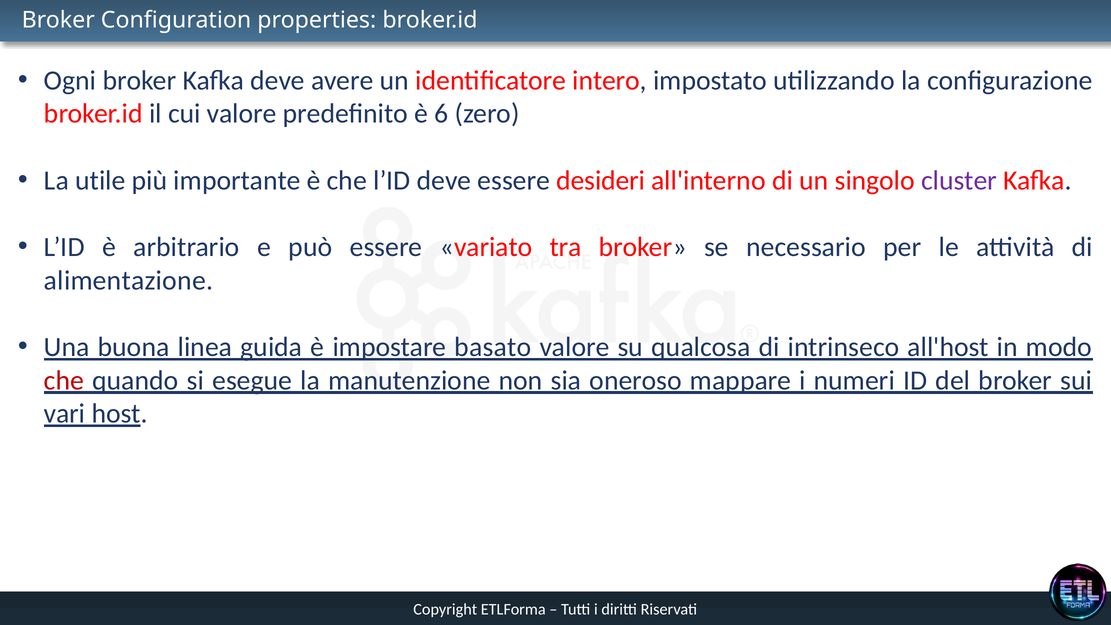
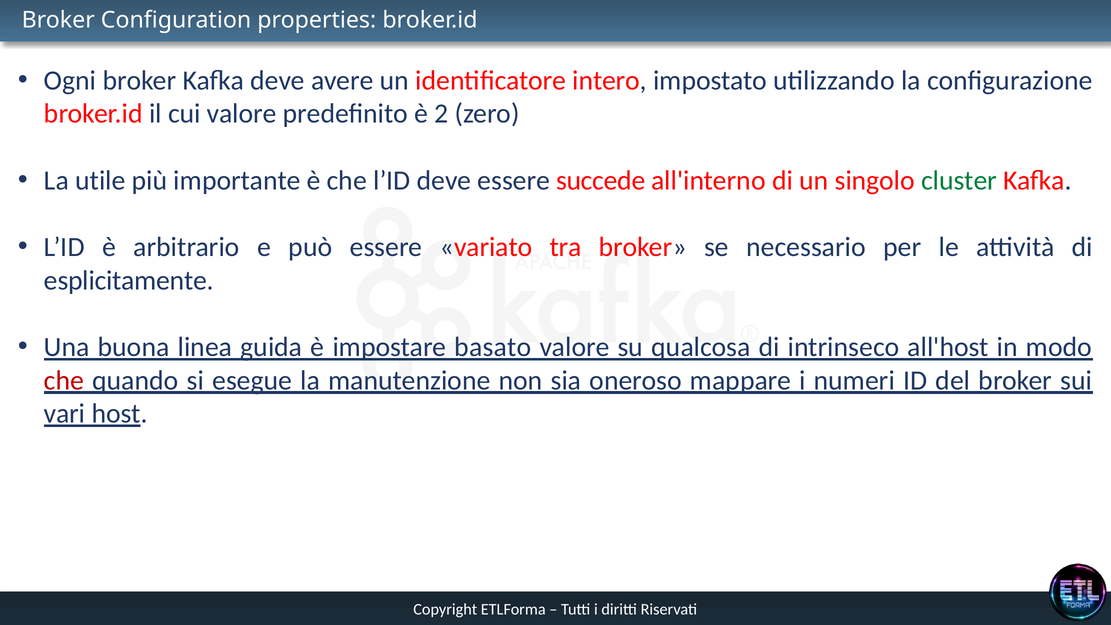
6: 6 -> 2 (441, 114)
desideri: desideri -> succede (601, 180)
cluster colour: purple -> green (959, 180)
alimentazione: alimentazione -> esplicitamente (129, 280)
